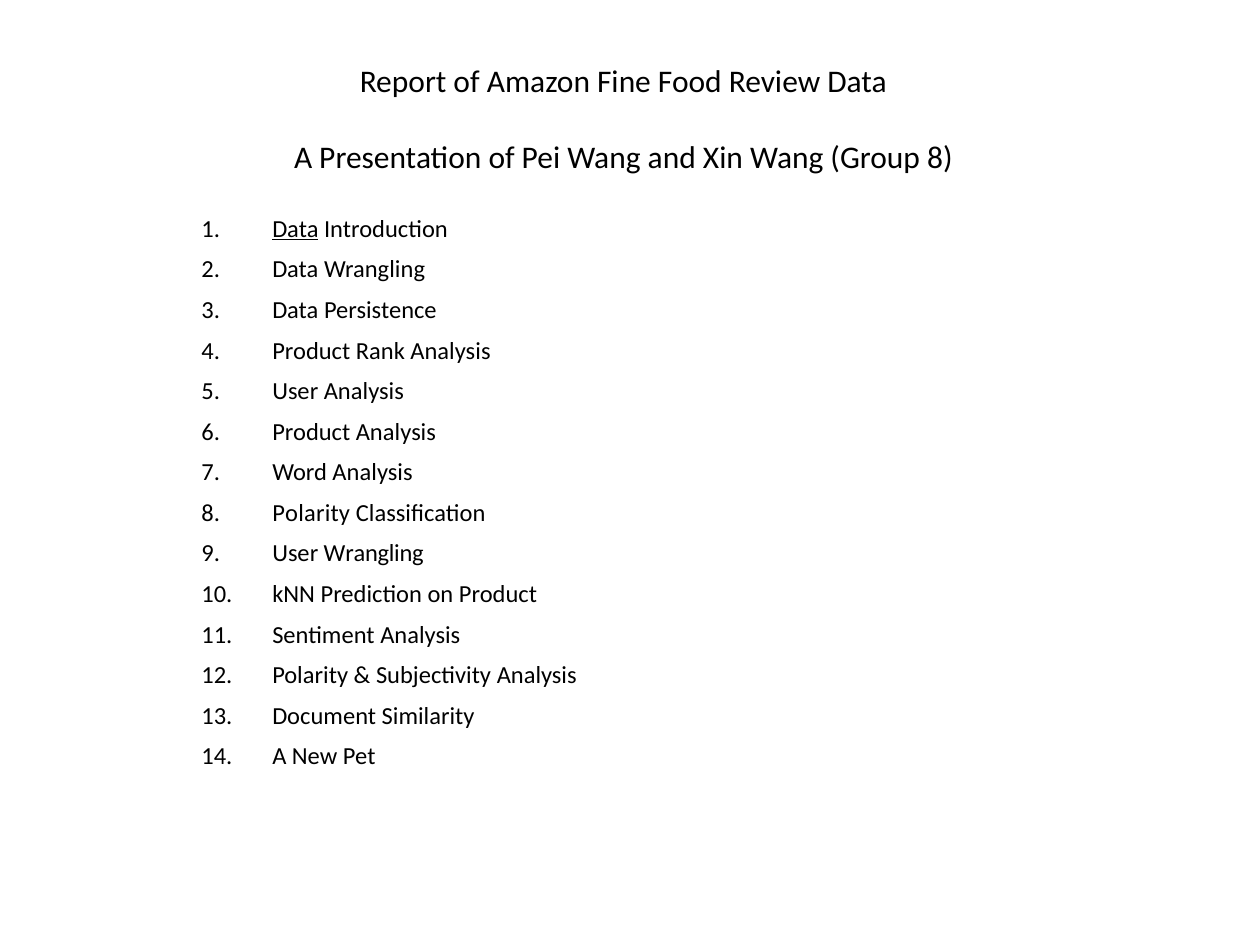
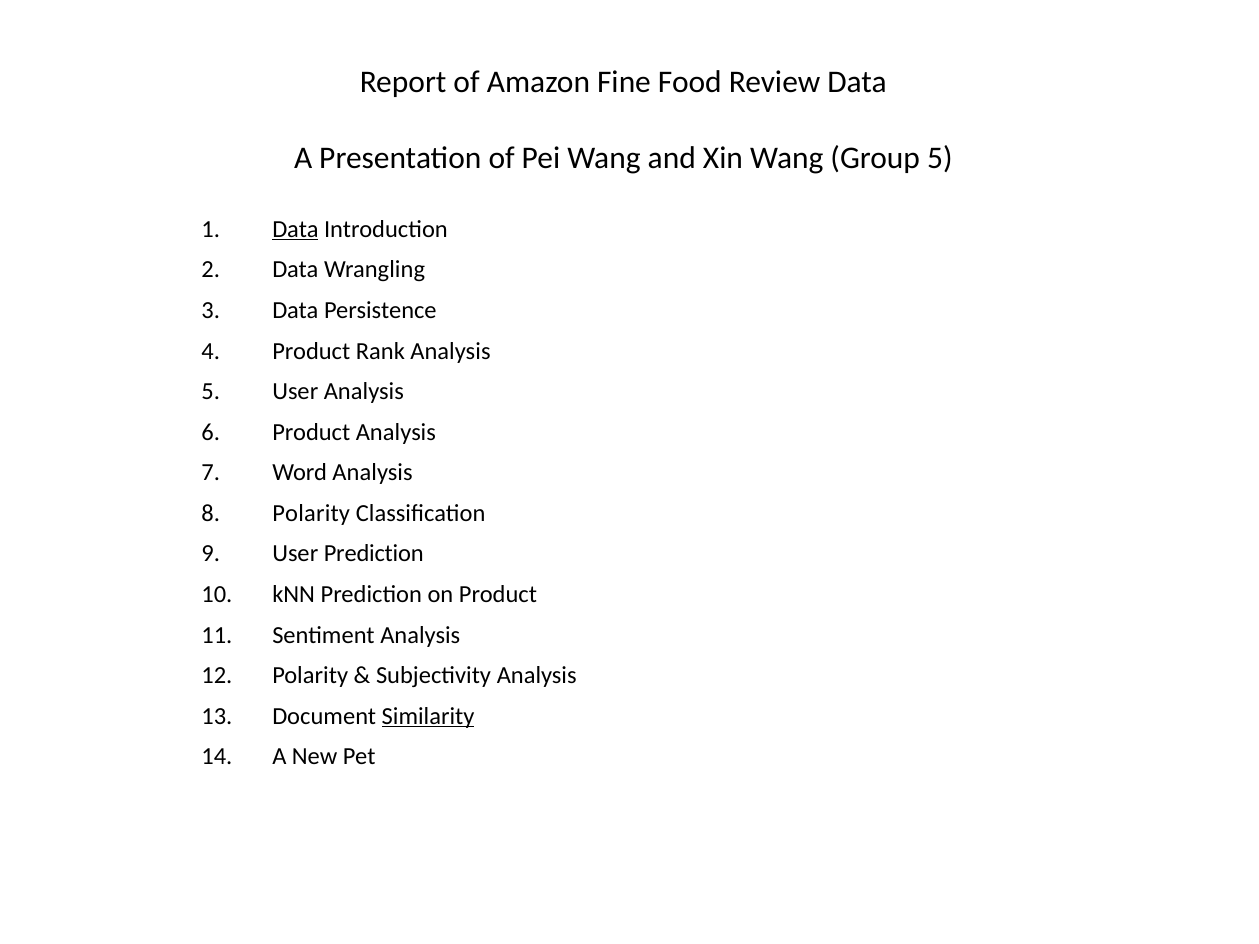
Group 8: 8 -> 5 (940, 158)
User Wrangling: Wrangling -> Prediction (374, 554)
Similarity underline: none -> present (428, 716)
